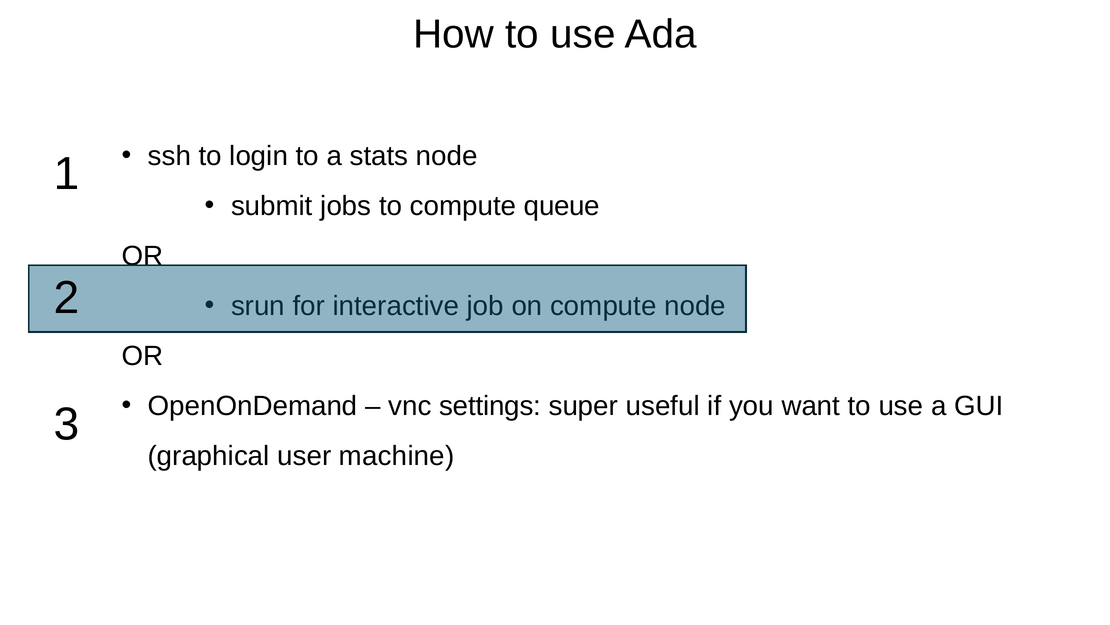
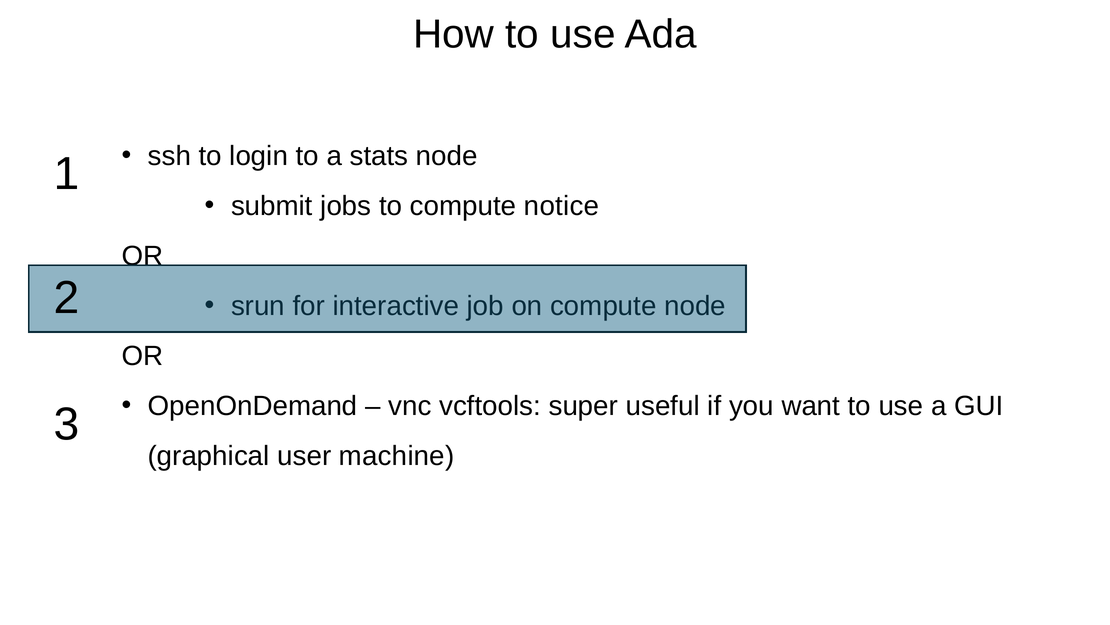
queue: queue -> notice (562, 206)
settings: settings -> vcftools (490, 405)
